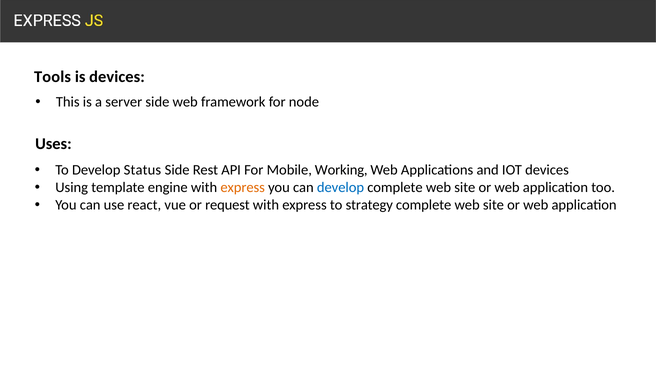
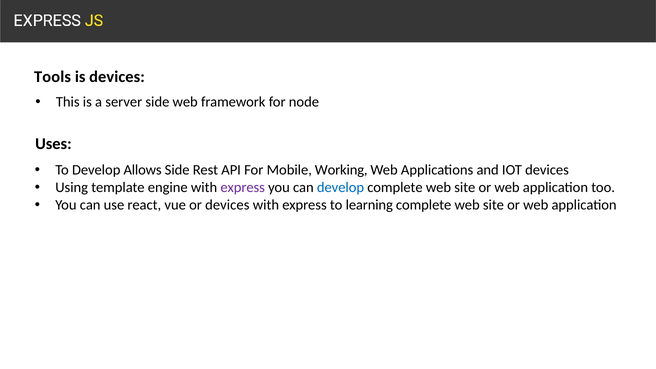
Status: Status -> Allows (143, 170)
express colour: orange -> purple (243, 188)
or request: request -> devices (227, 205)
strategy: strategy -> learning (369, 205)
